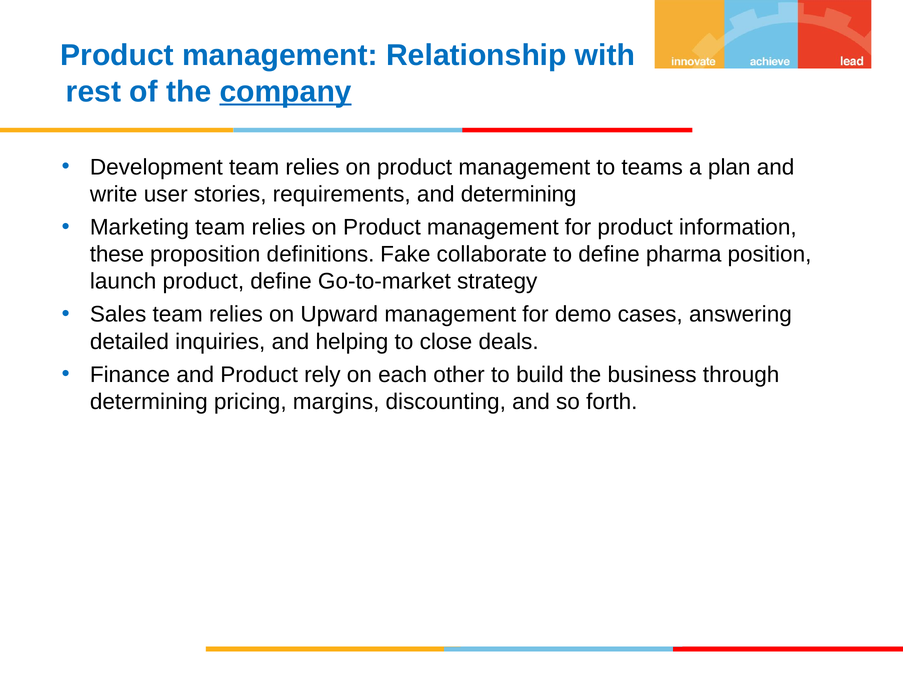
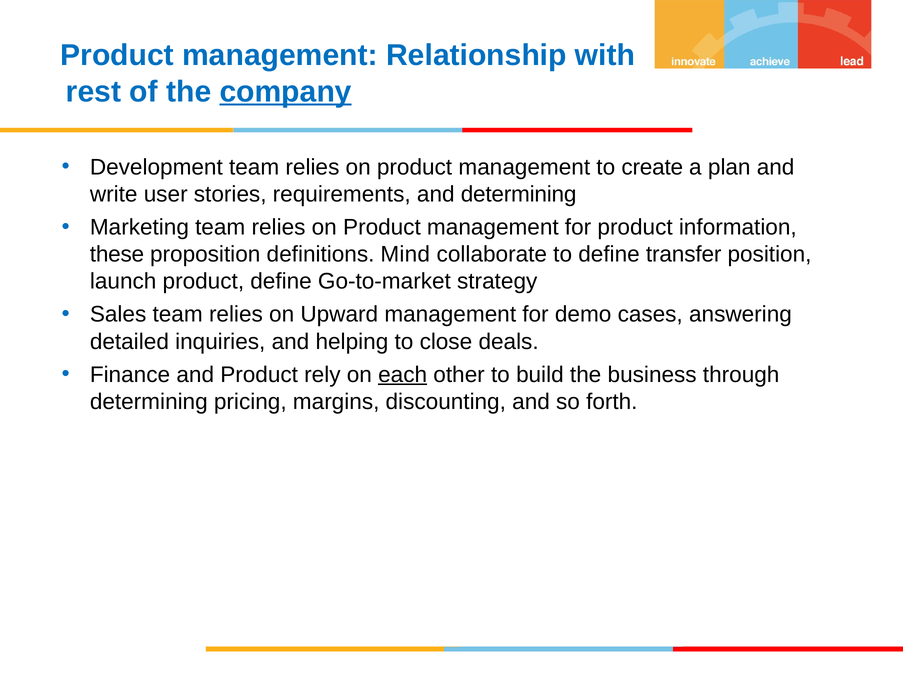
teams: teams -> create (652, 167)
Fake: Fake -> Mind (405, 254)
pharma: pharma -> transfer (684, 254)
each underline: none -> present (403, 375)
